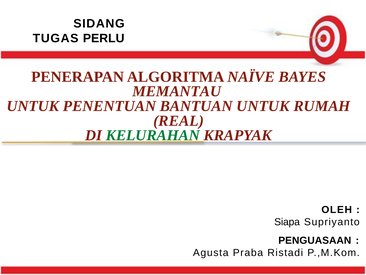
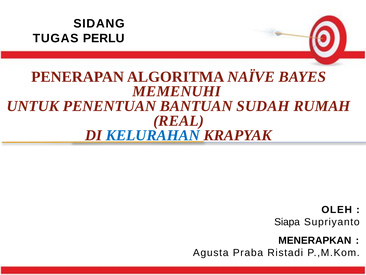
MEMANTAU: MEMANTAU -> MEMENUHI (177, 91)
BANTUAN UNTUK: UNTUK -> SUDAH (263, 106)
KELURAHAN colour: green -> blue (153, 135)
PENGUASAAN: PENGUASAAN -> MENERAPKAN (315, 240)
